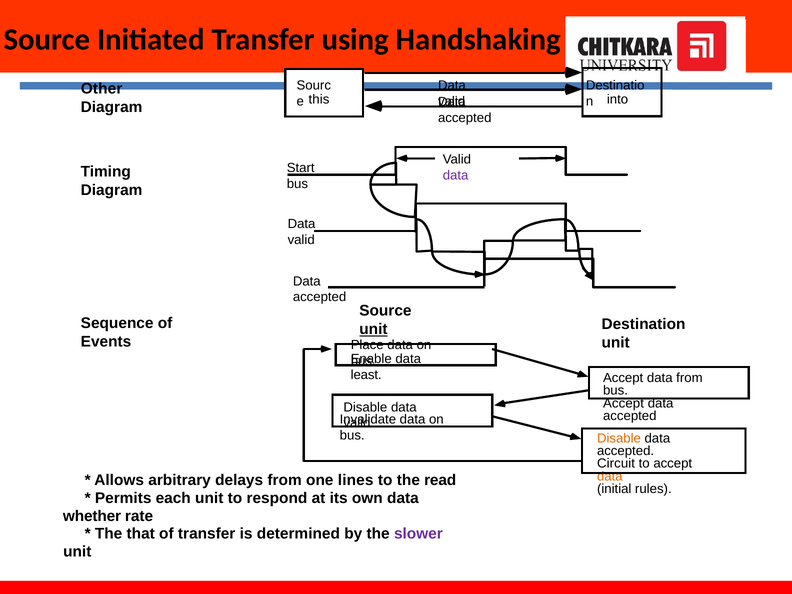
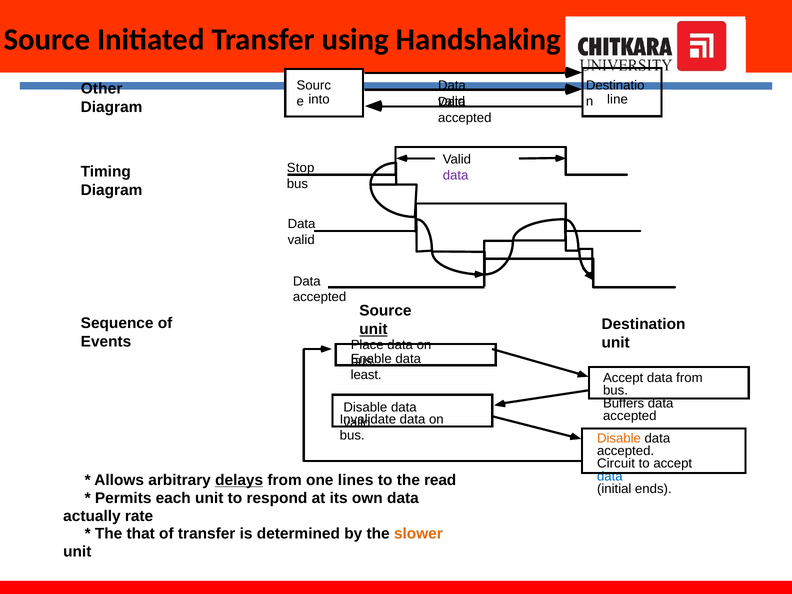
this: this -> into (319, 99)
into: into -> line (617, 99)
Start: Start -> Stop (301, 168)
Accept: Accept -> Buffers (624, 403)
data colour: orange -> blue (610, 476)
delays underline: none -> present (239, 480)
rules: rules -> ends (653, 489)
whether: whether -> actually (92, 516)
slower colour: purple -> orange (418, 534)
